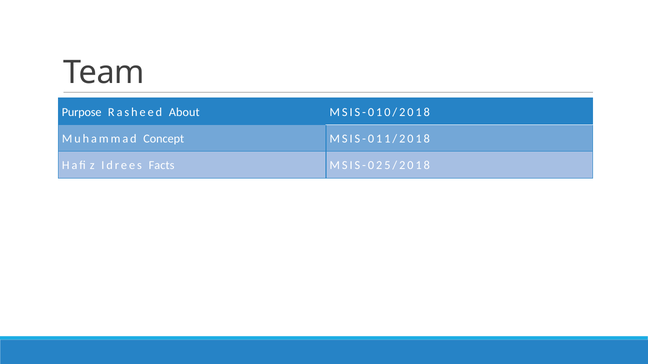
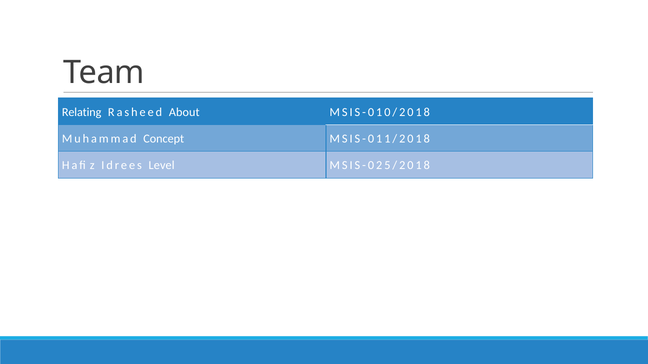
Purpose: Purpose -> Relating (82, 112)
Facts: Facts -> Level (162, 166)
